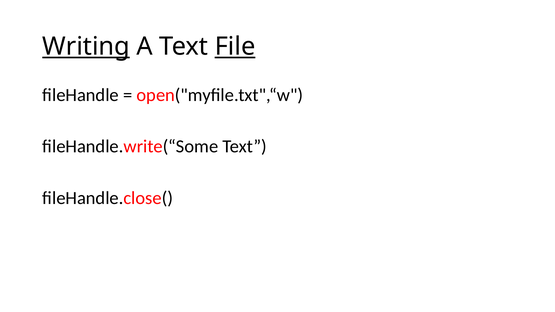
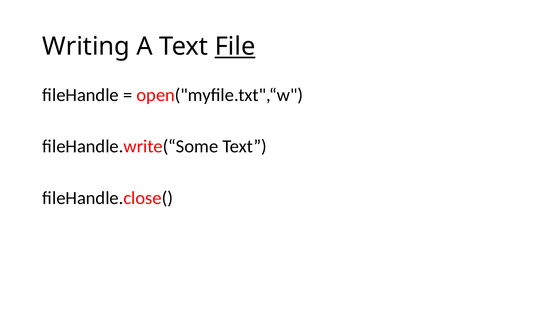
Writing underline: present -> none (86, 47)
